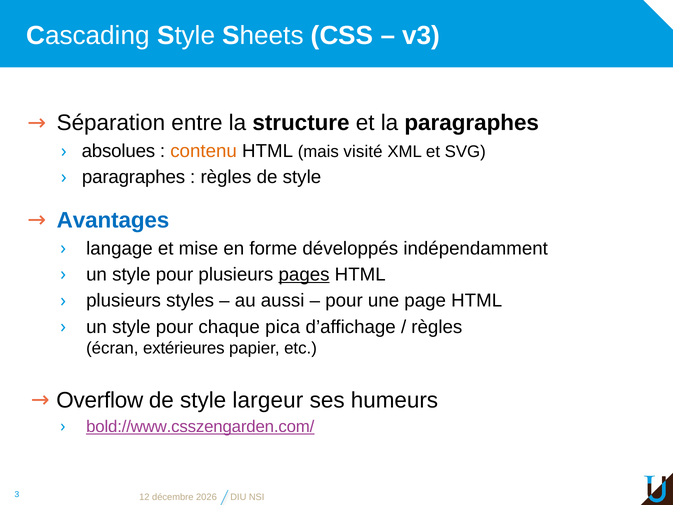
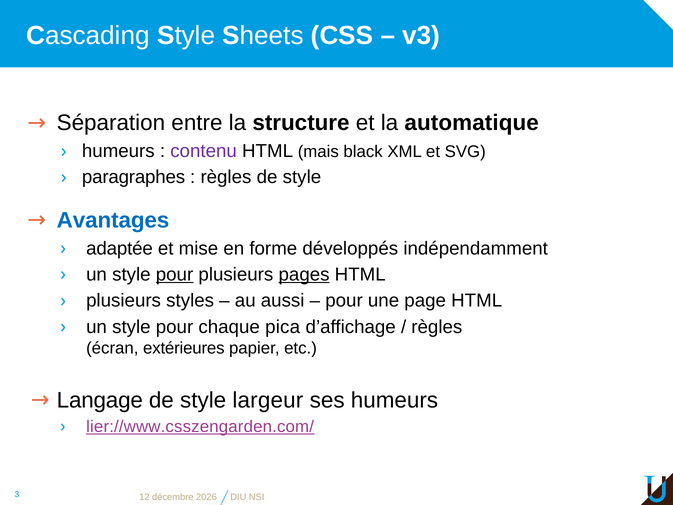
la paragraphes: paragraphes -> automatique (472, 123)
absolues: absolues -> humeurs (118, 151)
contenu colour: orange -> purple (204, 151)
visité: visité -> black (363, 152)
langage: langage -> adaptée (120, 248)
pour underline: none -> present (175, 274)
Overflow: Overflow -> Langage (100, 400)
bold://www.csszengarden.com/: bold://www.csszengarden.com/ -> lier://www.csszengarden.com/ (200, 426)
